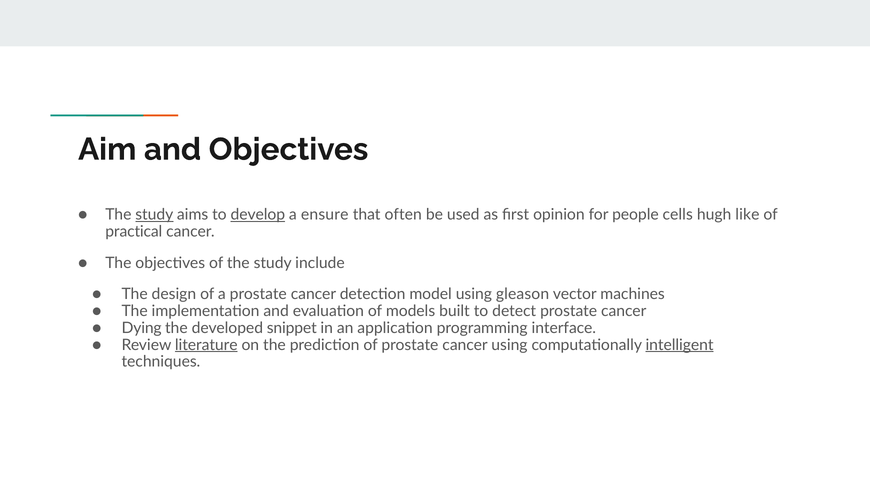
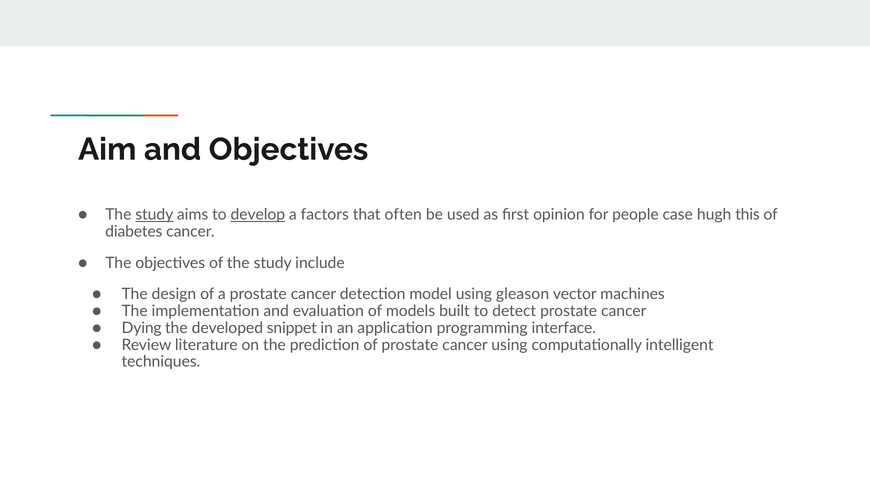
ensure: ensure -> factors (325, 215)
cells: cells -> case (678, 215)
like: like -> this (748, 215)
practical: practical -> diabetes (134, 232)
literature underline: present -> none (206, 345)
intelligent underline: present -> none (680, 345)
